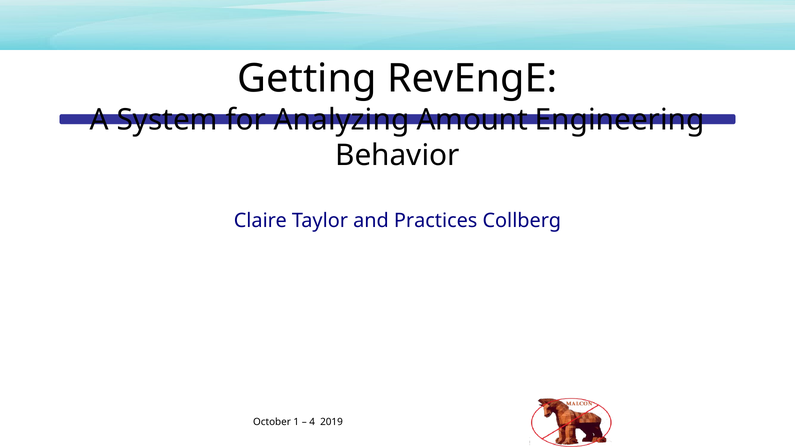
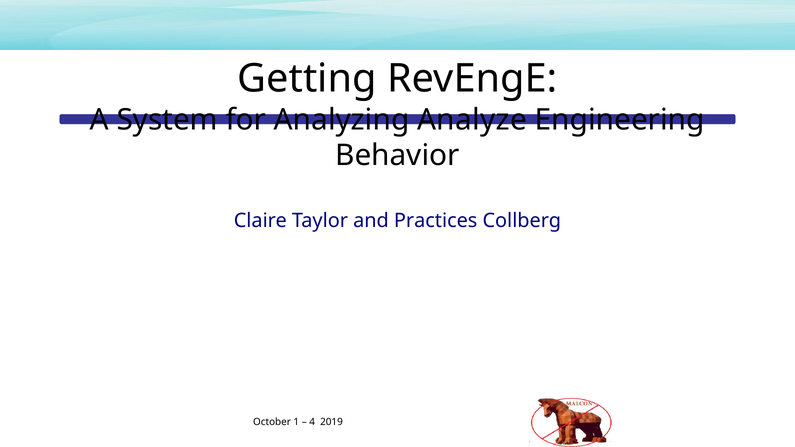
Amount: Amount -> Analyze (472, 120)
